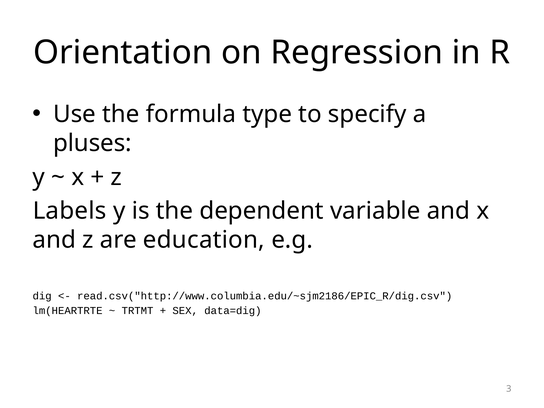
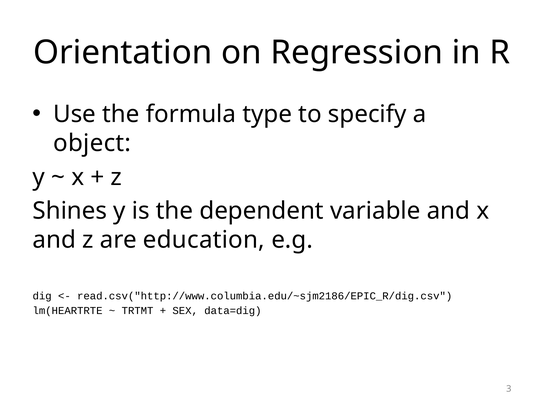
pluses: pluses -> object (92, 143)
Labels: Labels -> Shines (70, 211)
